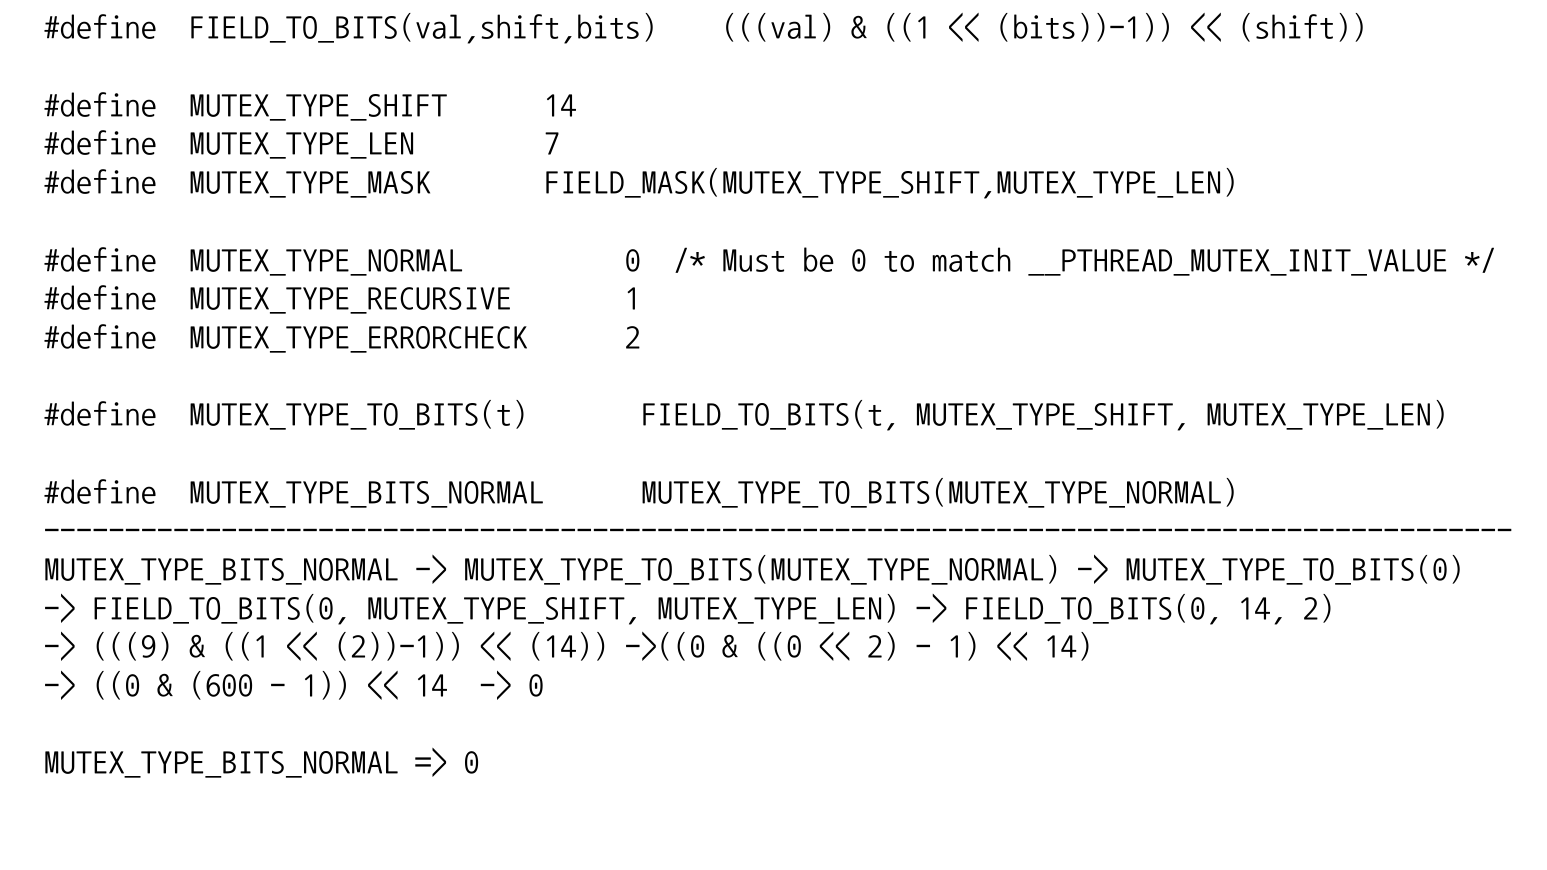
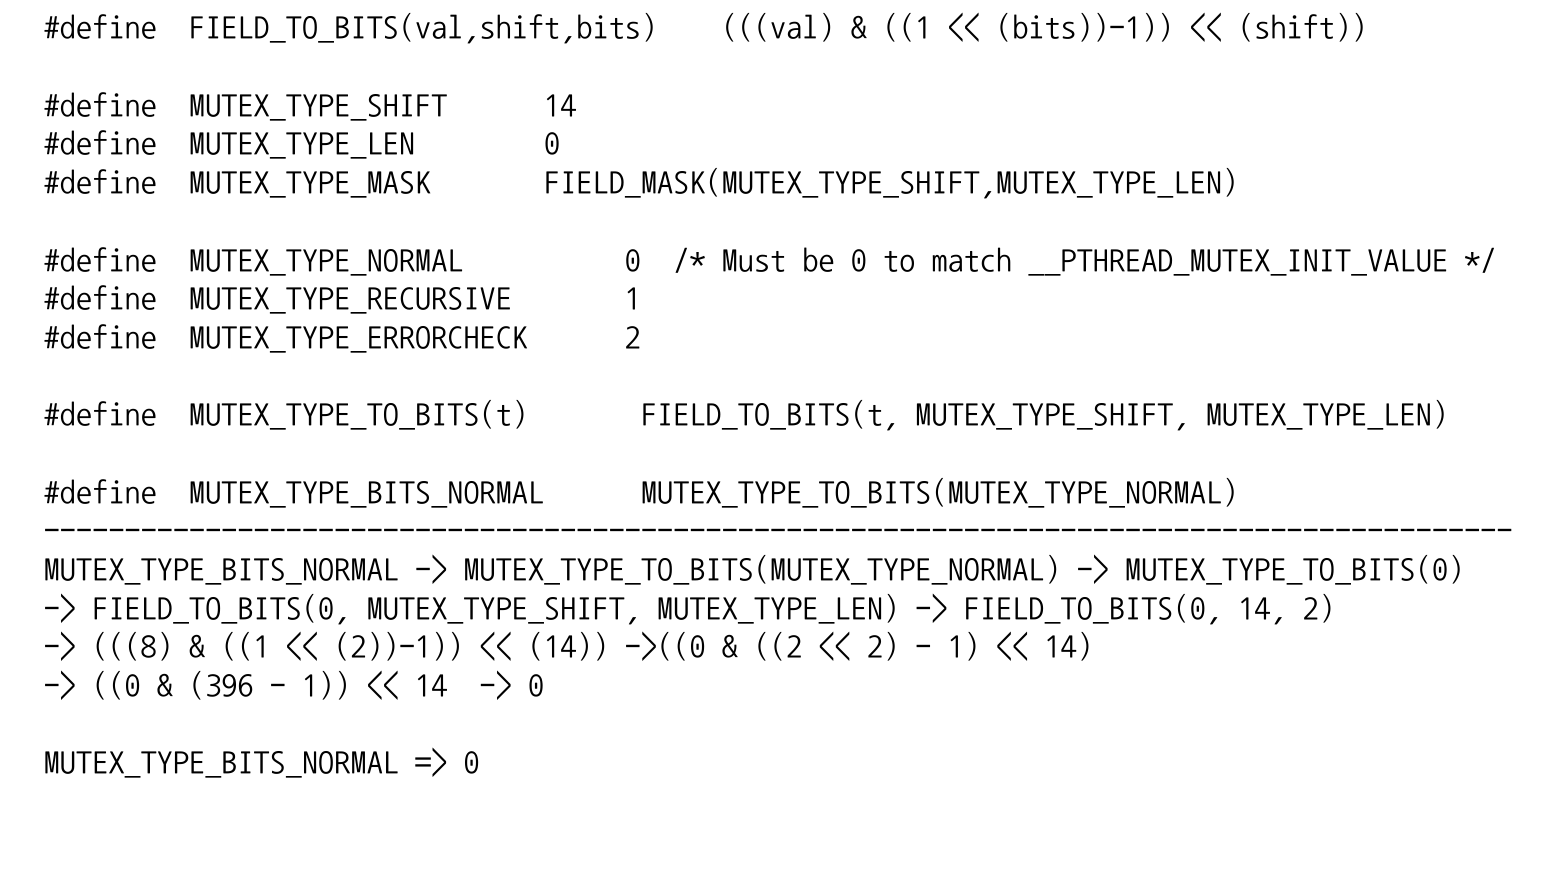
MUTEX_TYPE_LEN 7: 7 -> 0 (552, 143)
9: 9 -> 8 (133, 646)
0: 0 -> 2 (778, 646)
600: 600 -> 396 (221, 685)
